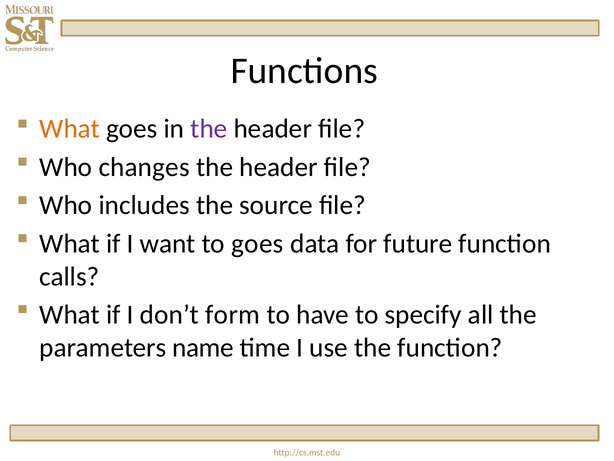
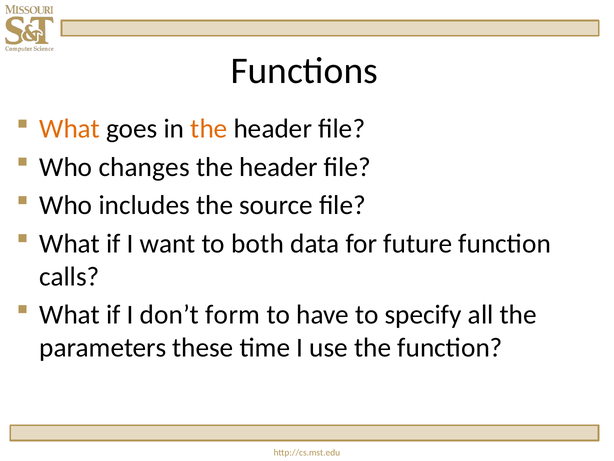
the colour: purple -> orange (209, 129)
to goes: goes -> both (258, 243)
name: name -> these (203, 347)
